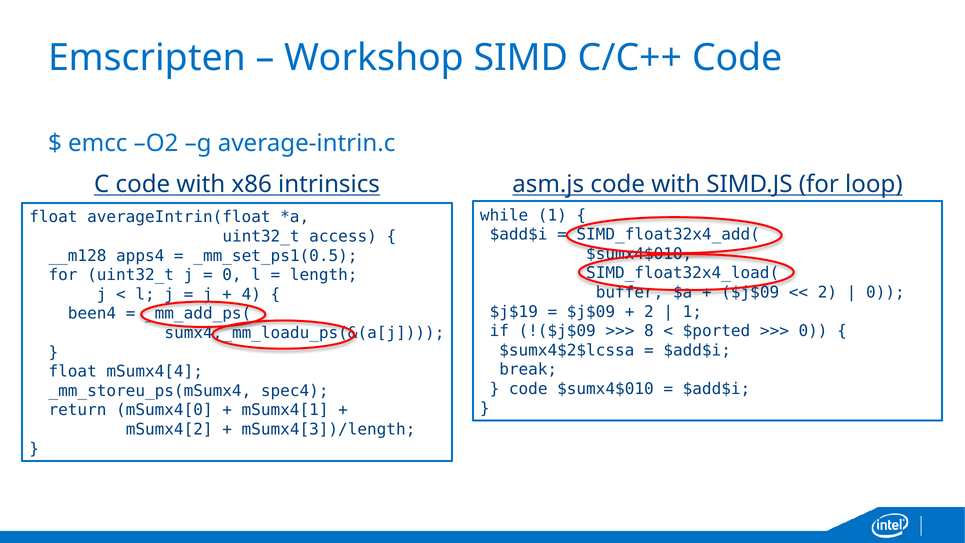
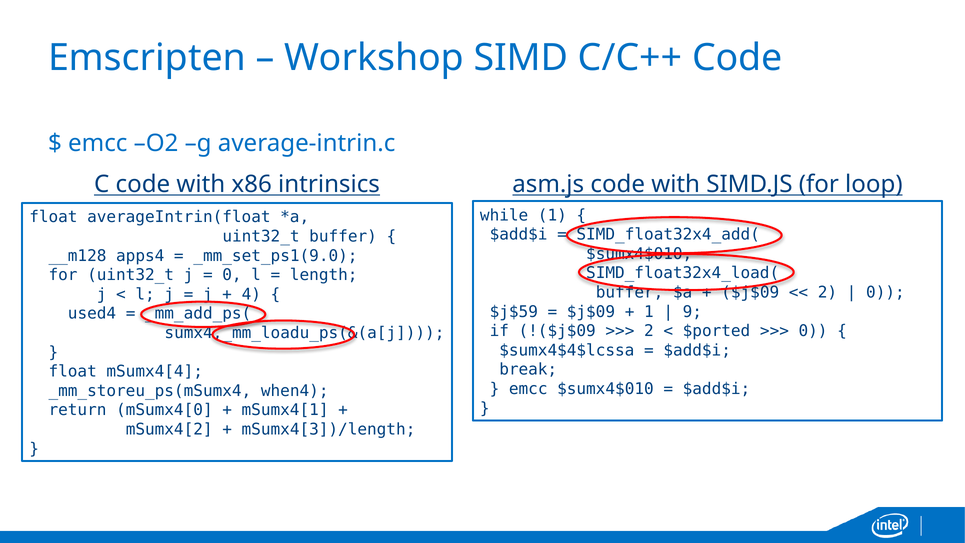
uint32_t access: access -> buffer (343, 236)
_mm_set_ps1(0.5: _mm_set_ps1(0.5 -> _mm_set_ps1(9.0 (275, 256)
$j$19: $j$19 -> $j$59 (514, 312)
2: 2 -> 1 (649, 312)
1: 1 -> 9 (692, 312)
been4: been4 -> used4 (92, 314)
8: 8 -> 2 (649, 331)
$sumx4$2$lcssa: $sumx4$2$lcssa -> $sumx4$4$lcssa (567, 350)
code: code -> emcc (528, 389)
spec4: spec4 -> when4 (295, 391)
